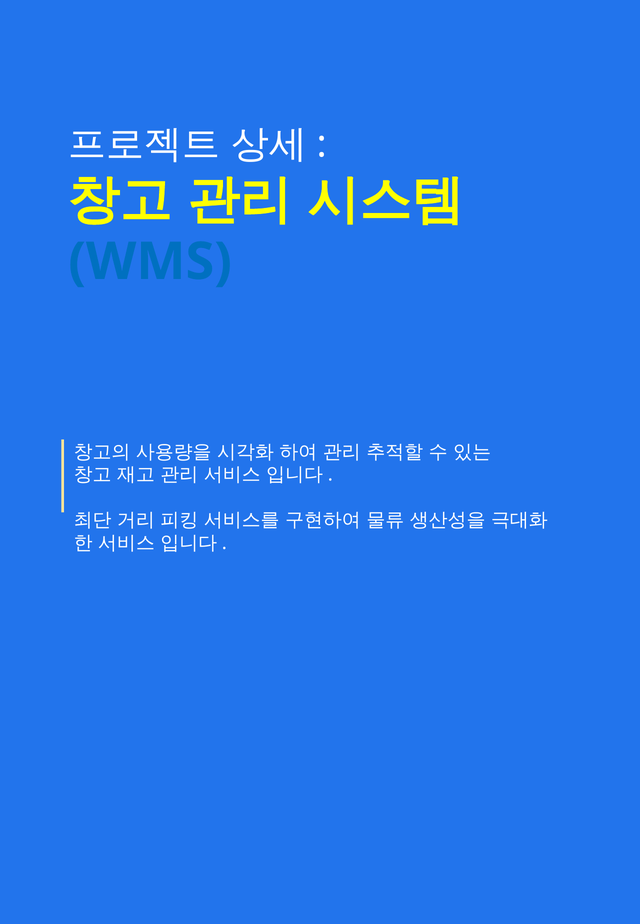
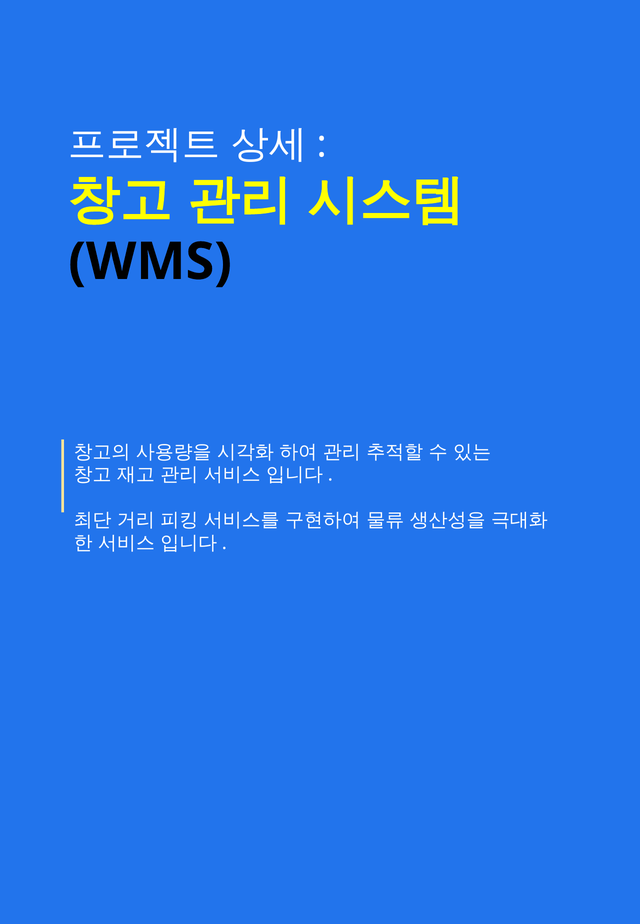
WMS colour: blue -> black (150, 262)
